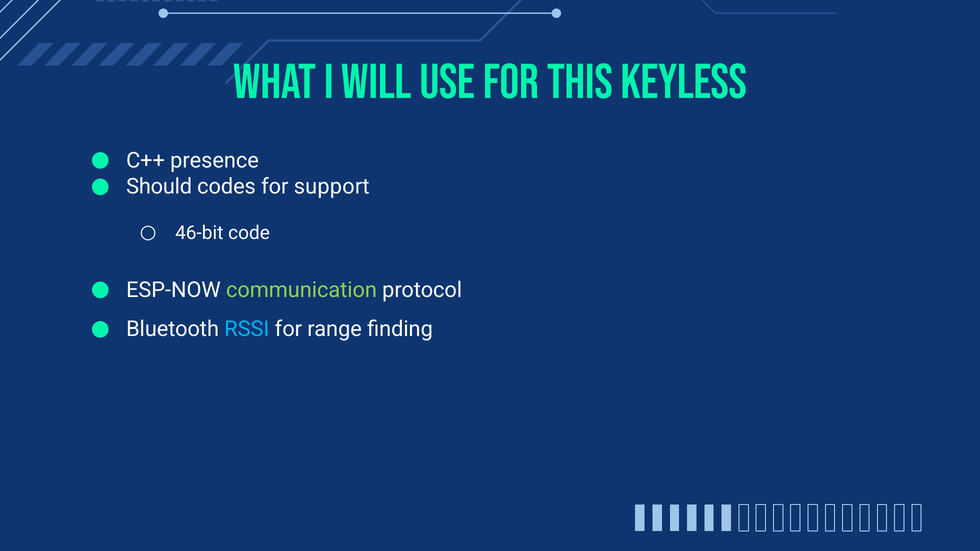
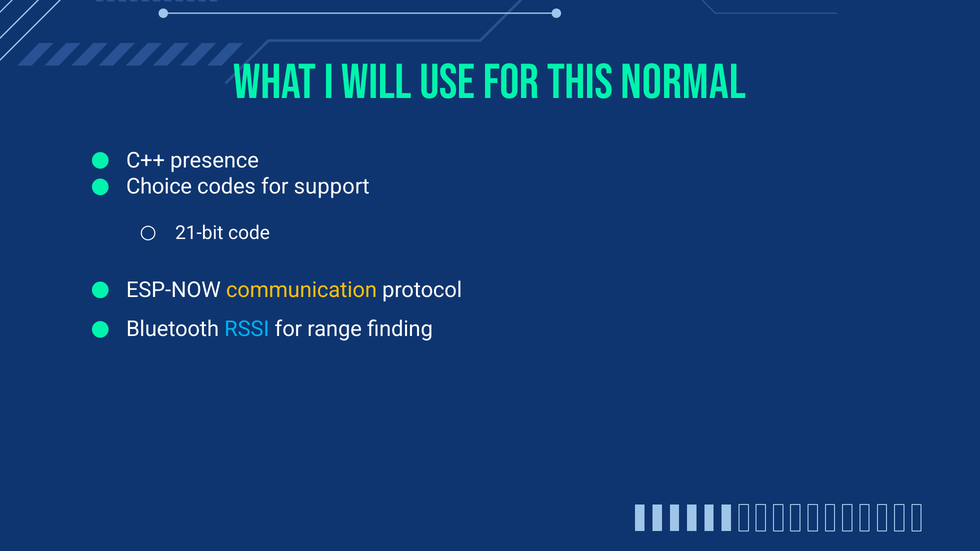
keyless: keyless -> normal (684, 82)
Should: Should -> Choice (159, 187)
46-bit: 46-bit -> 21-bit (199, 233)
communication colour: light green -> yellow (301, 290)
